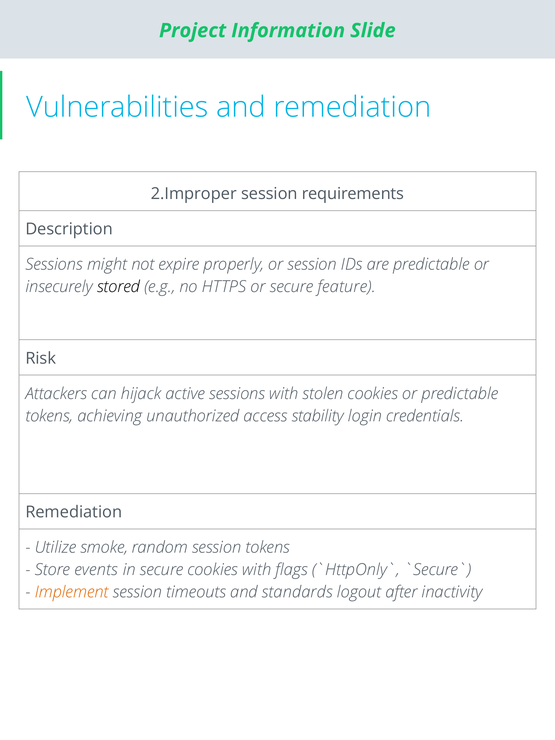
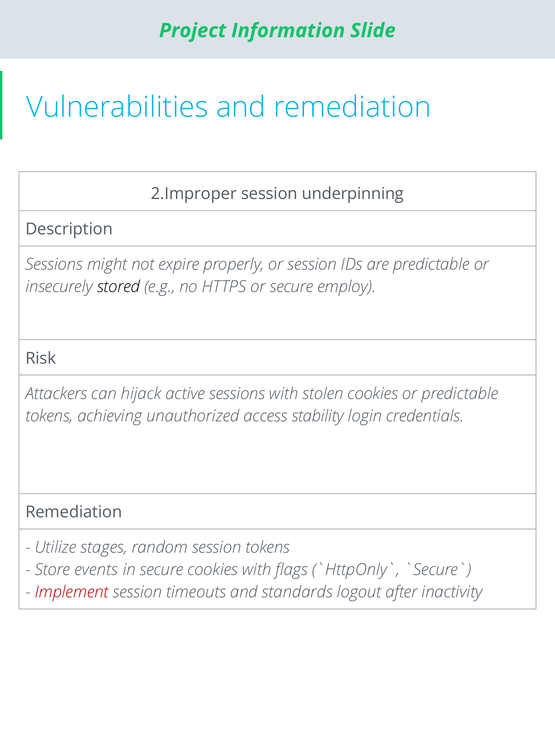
requirements: requirements -> underpinning (353, 194)
feature: feature -> employ (347, 287)
smoke: smoke -> stages (104, 548)
Implement colour: orange -> red (72, 592)
